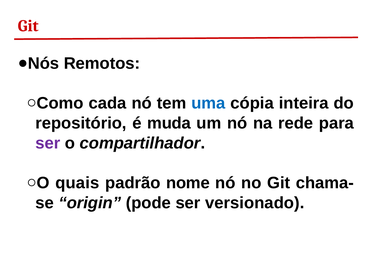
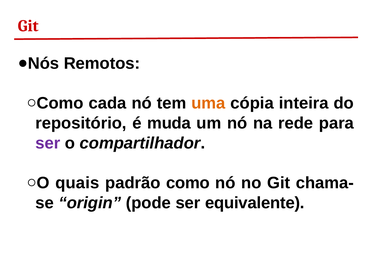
uma colour: blue -> orange (208, 103)
nome: nome -> como (188, 183)
versionado: versionado -> equivalente (255, 203)
